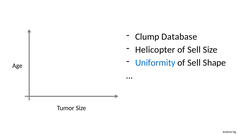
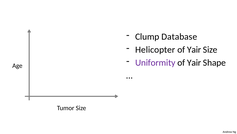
Sell: Sell -> Yair (194, 49)
Uniformity colour: blue -> purple (155, 62)
Sell: Sell -> Yair (194, 62)
